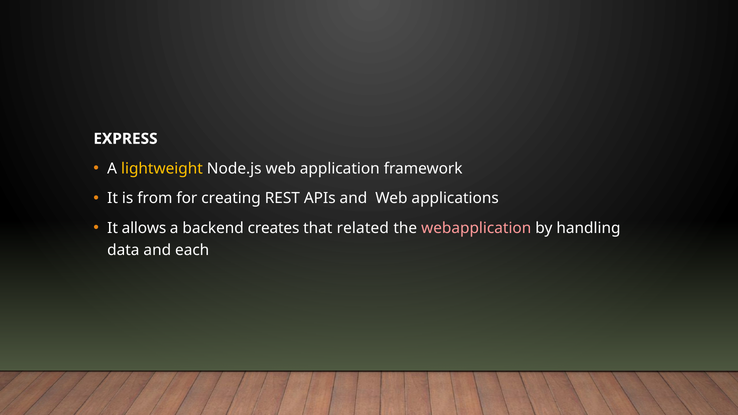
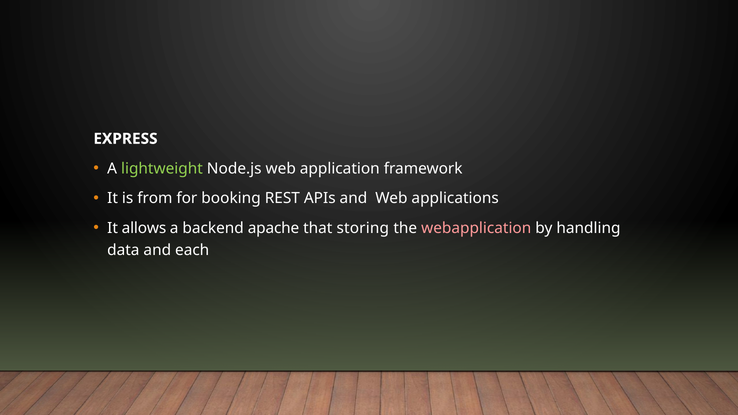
lightweight colour: yellow -> light green (162, 169)
creating: creating -> booking (231, 198)
creates: creates -> apache (274, 228)
related: related -> storing (363, 228)
